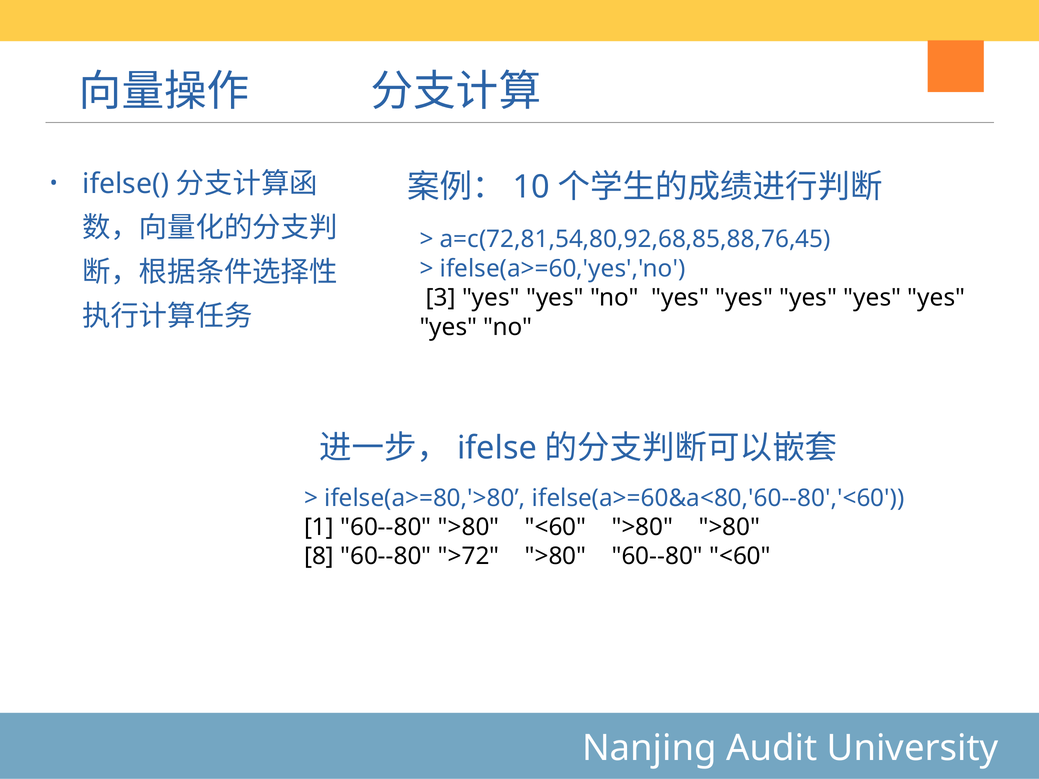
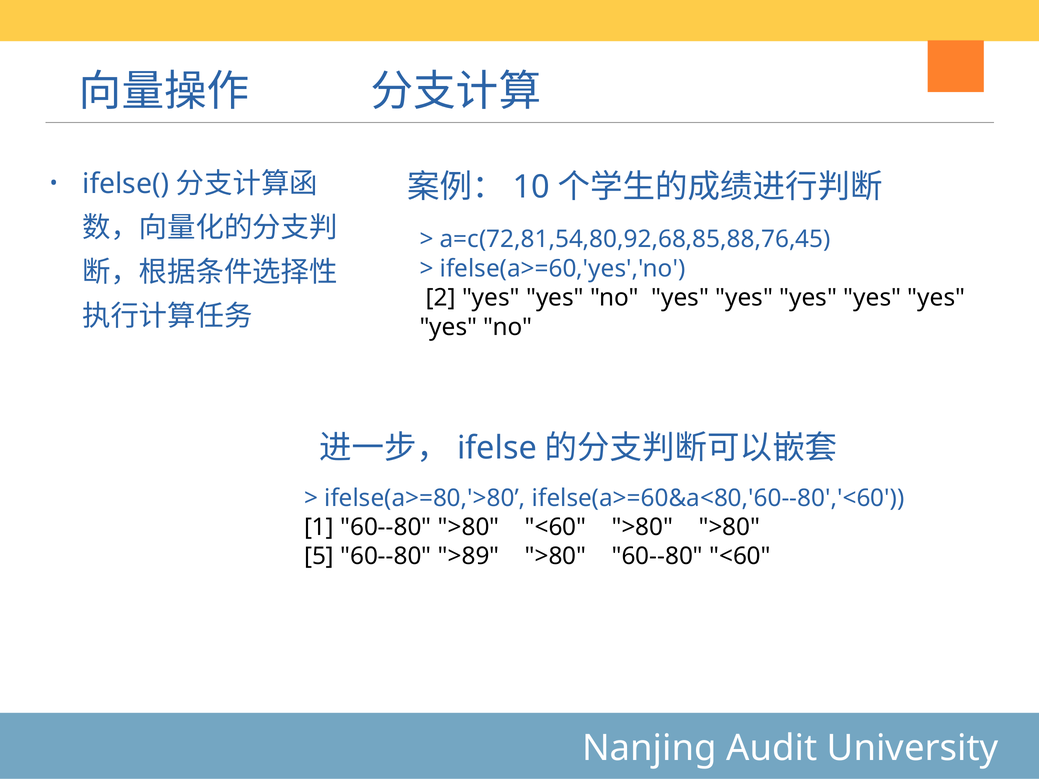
3: 3 -> 2 (441, 298)
8: 8 -> 5 (319, 557)
>72: >72 -> >89 (469, 557)
